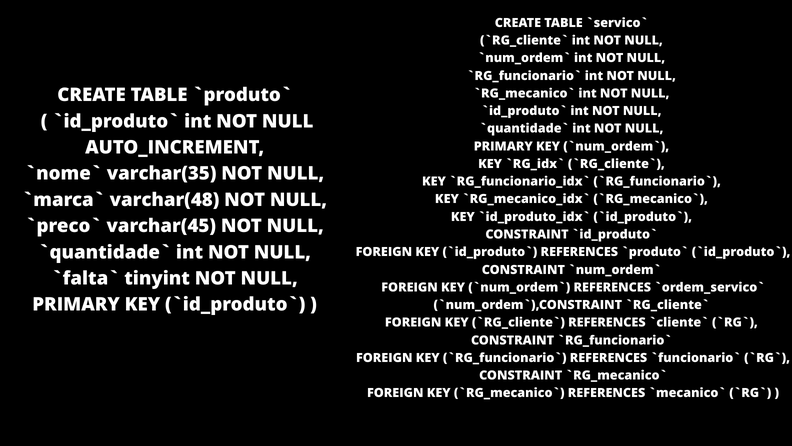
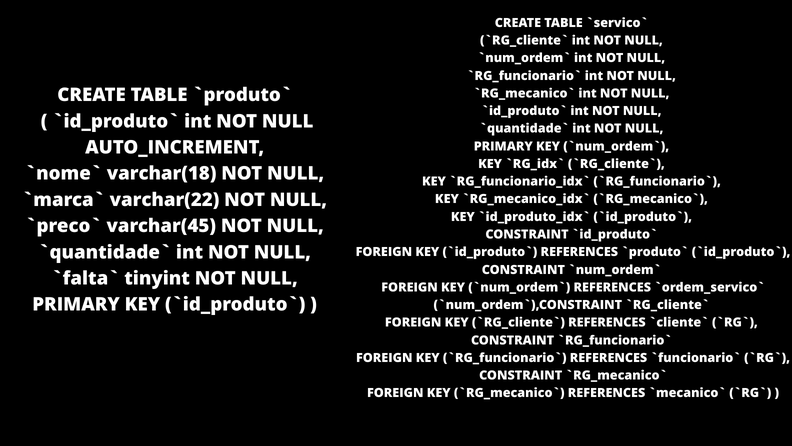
varchar(35: varchar(35 -> varchar(18 (162, 174)
varchar(48: varchar(48 -> varchar(22 (165, 200)
